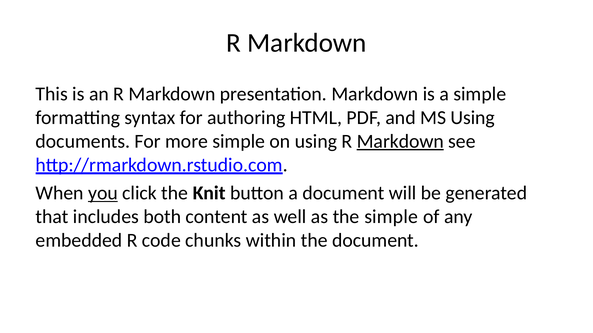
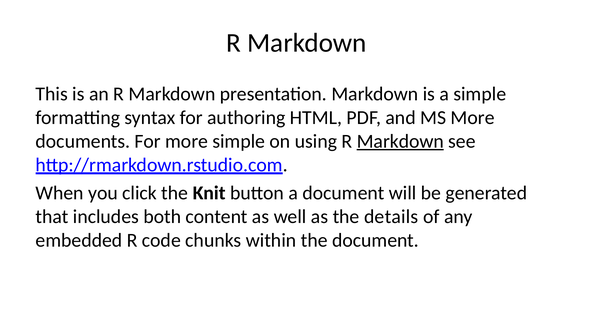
MS Using: Using -> More (473, 118)
you underline: present -> none (103, 193)
the simple: simple -> details (391, 217)
